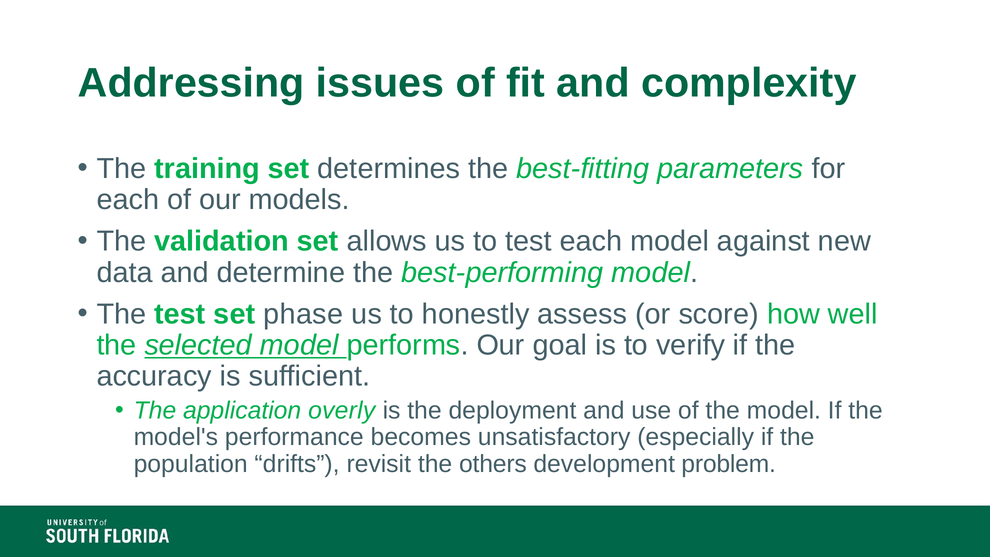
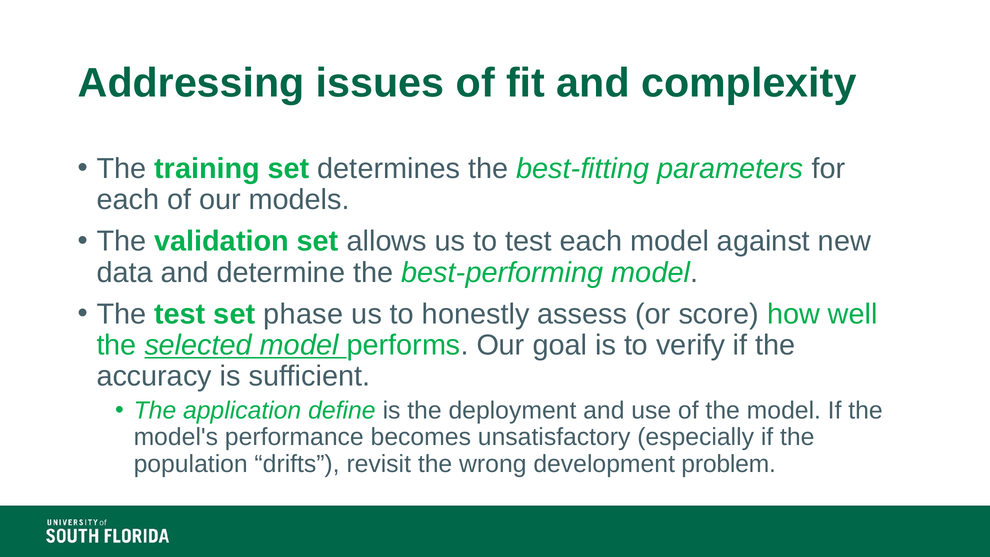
overly: overly -> define (342, 410)
others: others -> wrong (493, 464)
